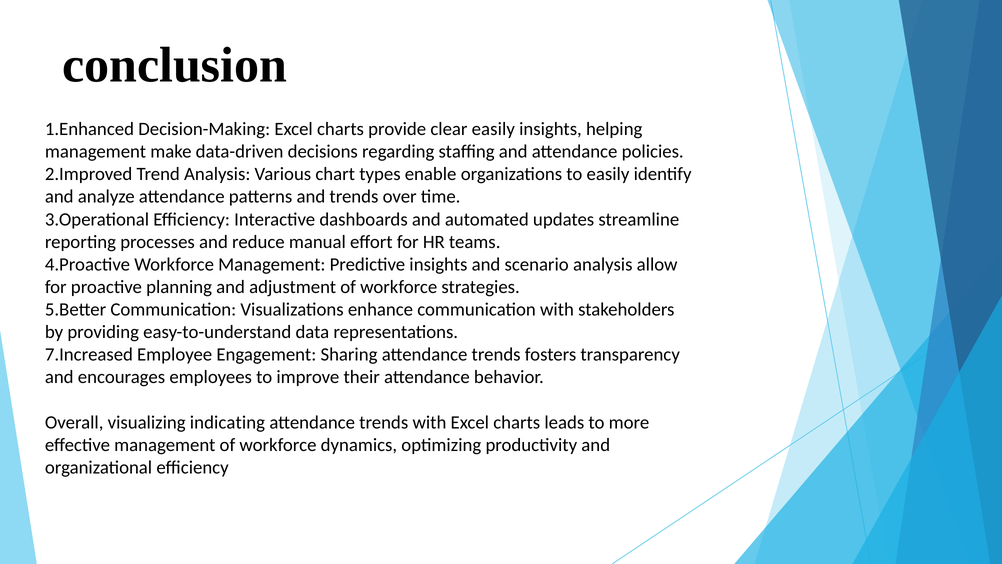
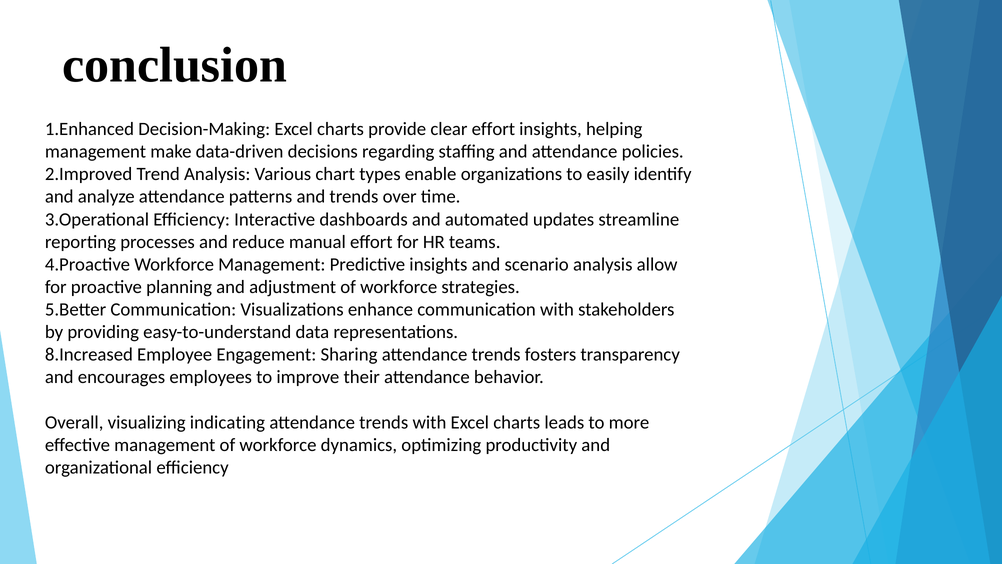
clear easily: easily -> effort (493, 129)
7.Increased: 7.Increased -> 8.Increased (89, 354)
